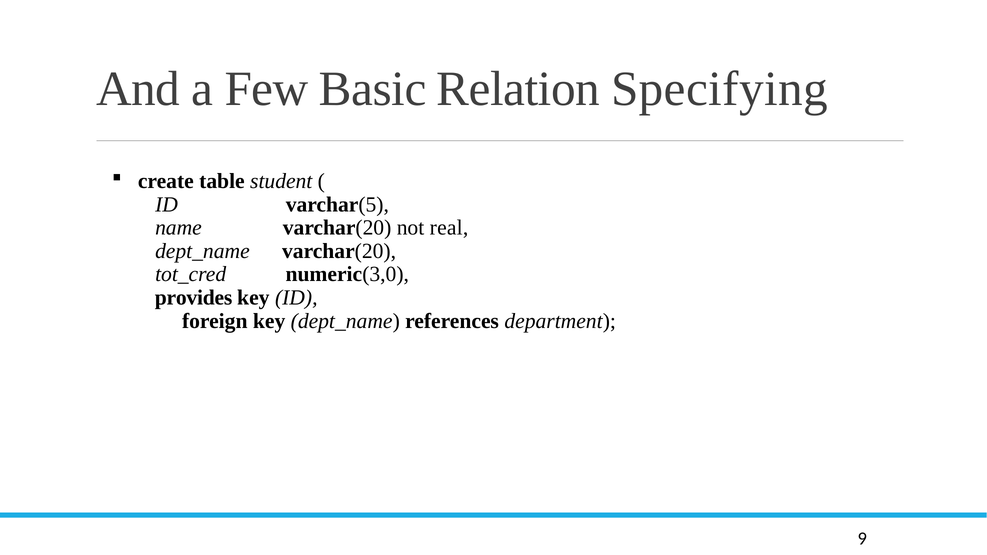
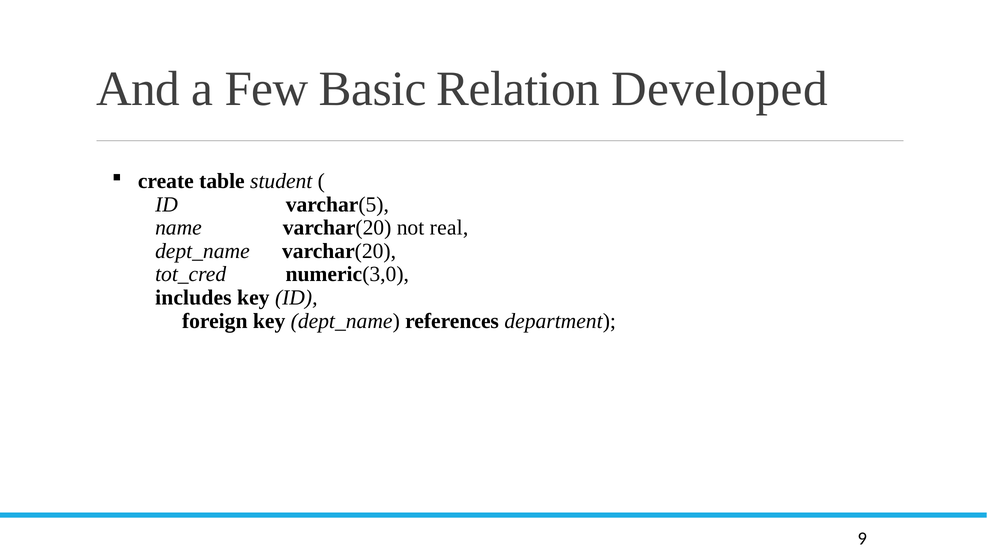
Specifying: Specifying -> Developed (719, 89)
provides: provides -> includes (193, 298)
